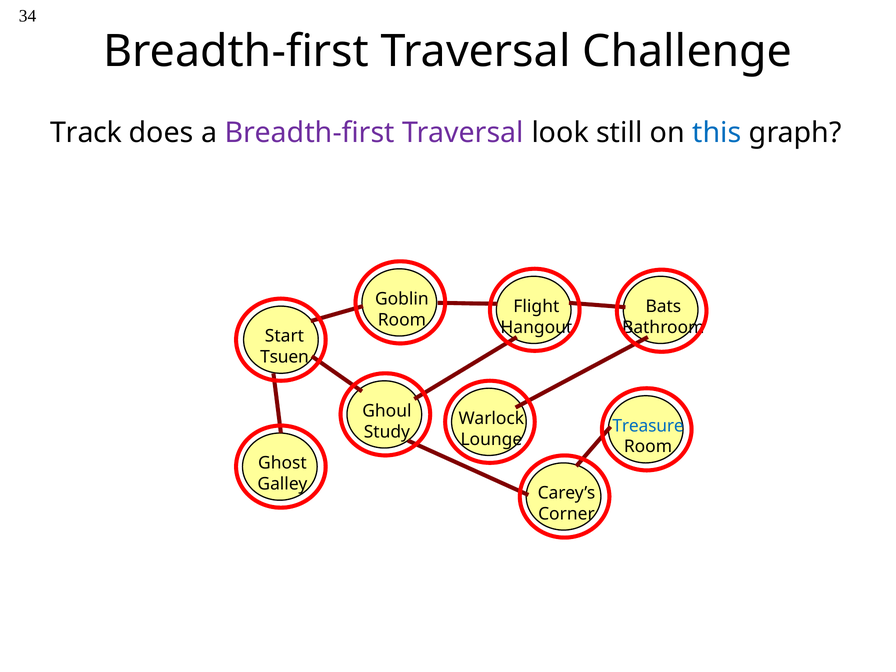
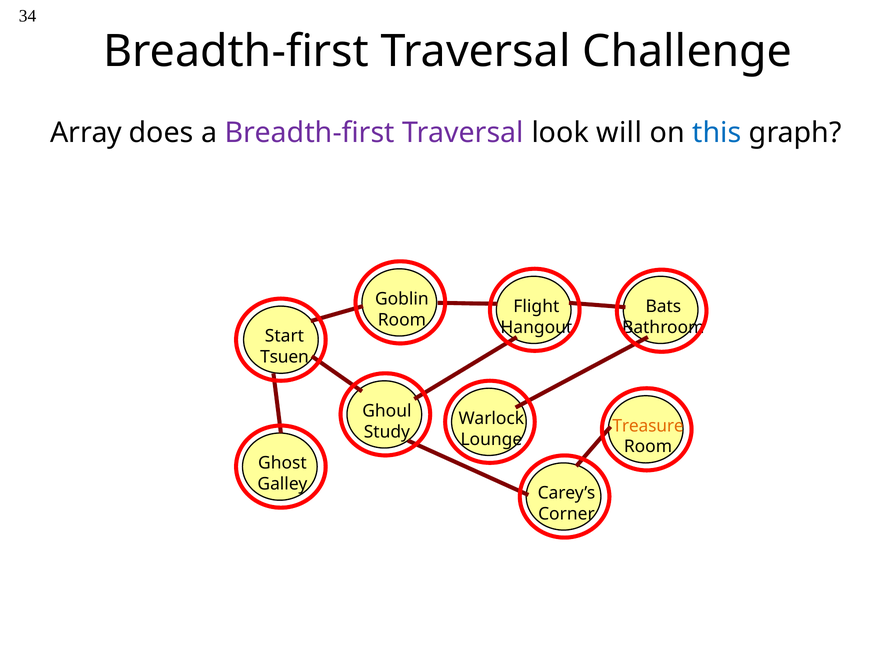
Track: Track -> Array (86, 133)
still: still -> will (619, 133)
Treasure colour: blue -> orange (648, 426)
